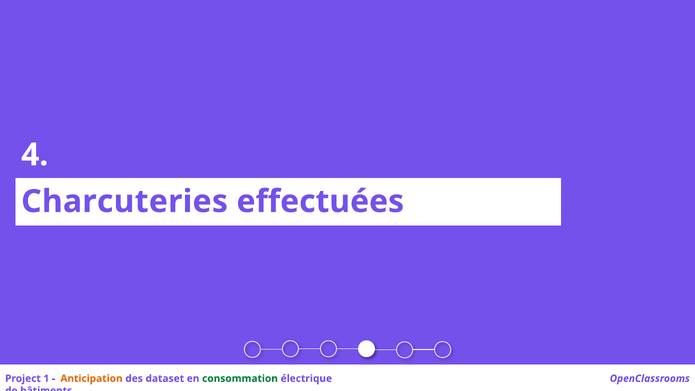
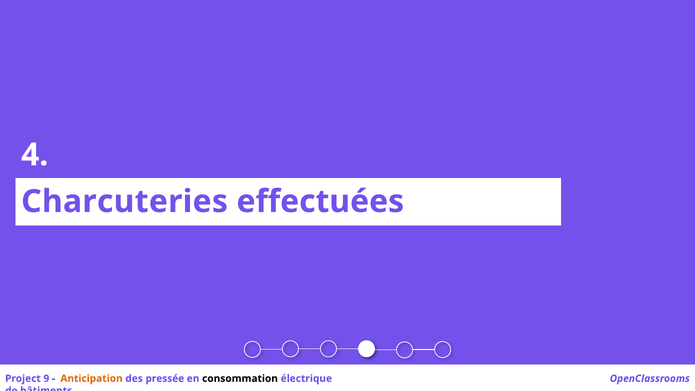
1: 1 -> 9 (46, 378)
dataset: dataset -> pressée (165, 378)
consommation colour: green -> black (240, 378)
